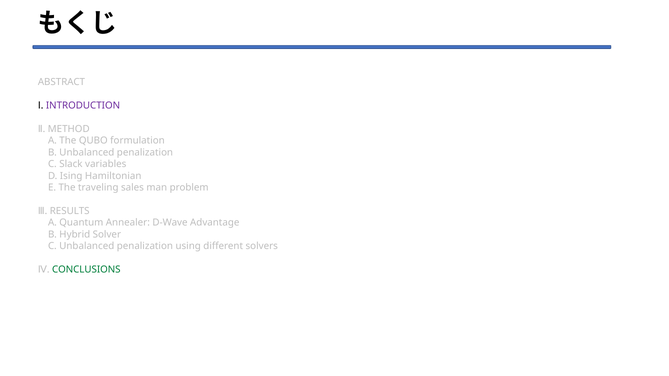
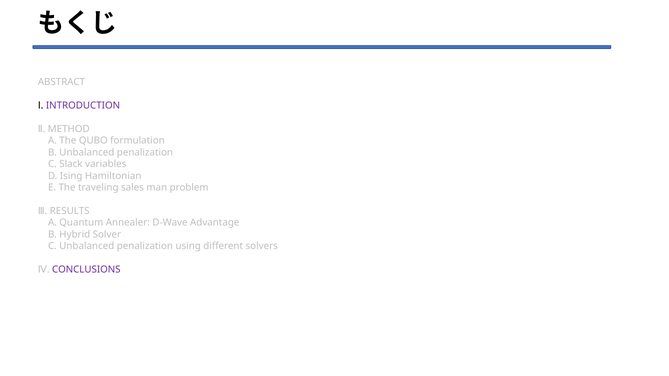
CONCLUSIONS colour: green -> purple (86, 270)
